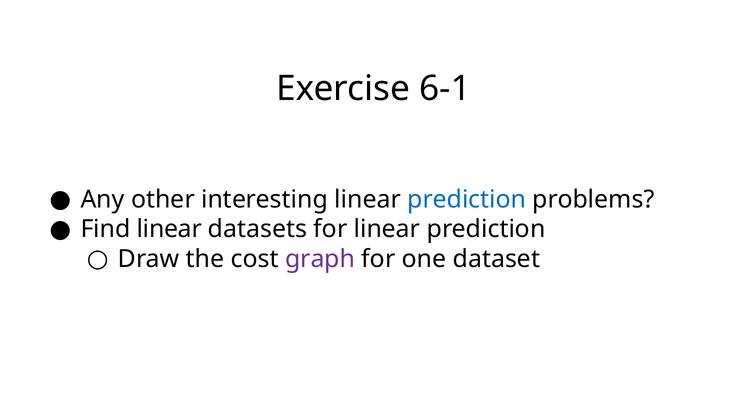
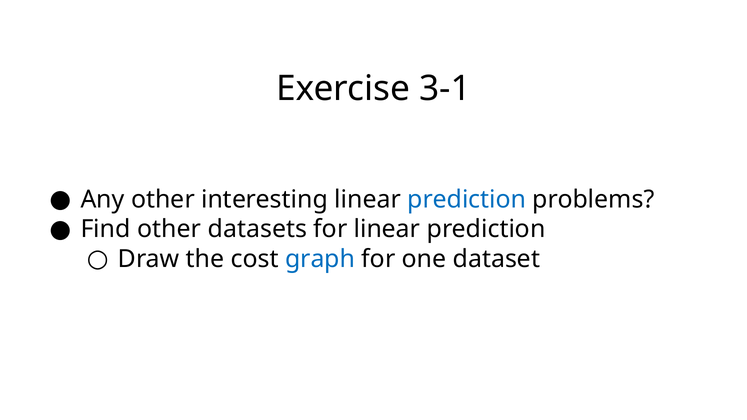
6-1: 6-1 -> 3-1 (445, 89)
Find linear: linear -> other (169, 229)
graph colour: purple -> blue (320, 259)
